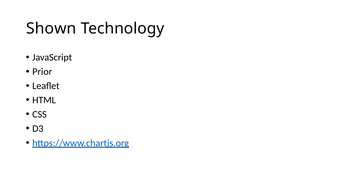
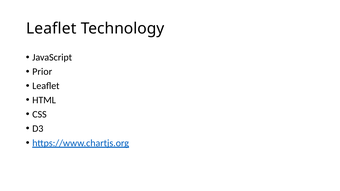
Shown: Shown -> Leaflet (51, 29)
